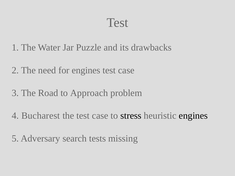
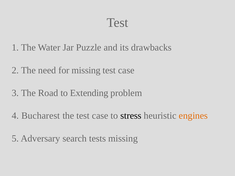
for engines: engines -> missing (86, 70)
Approach: Approach -> Extending (89, 93)
engines colour: black -> orange (193, 116)
